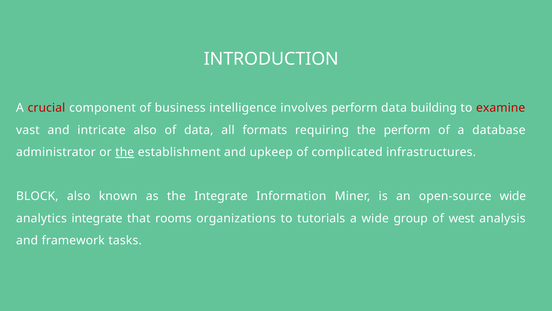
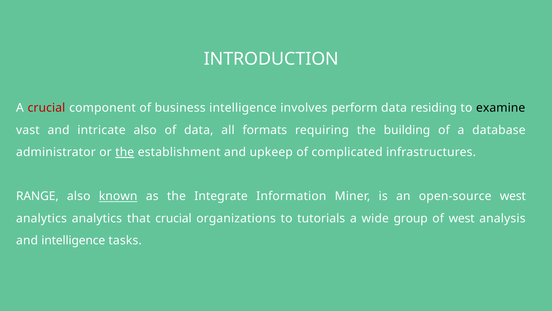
building: building -> residing (434, 108)
examine colour: red -> black (501, 108)
the perform: perform -> building (407, 130)
BLOCK: BLOCK -> RANGE (37, 196)
known underline: none -> present (118, 196)
open-source wide: wide -> west (513, 196)
analytics integrate: integrate -> analytics (97, 218)
that rooms: rooms -> crucial (173, 218)
and framework: framework -> intelligence (73, 240)
